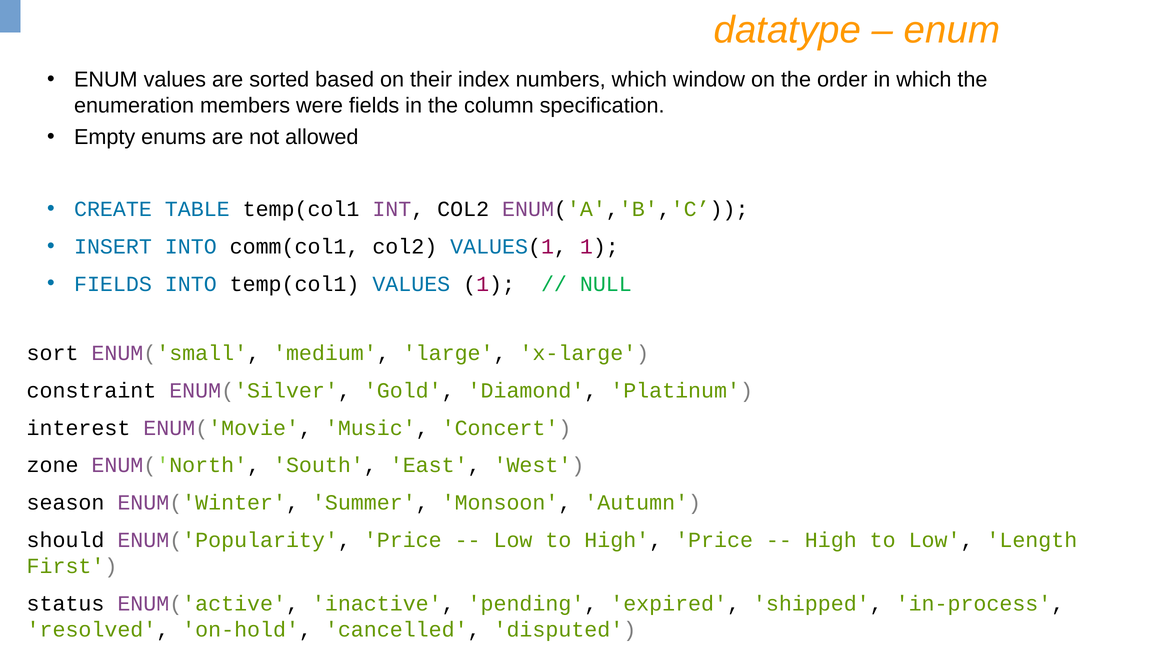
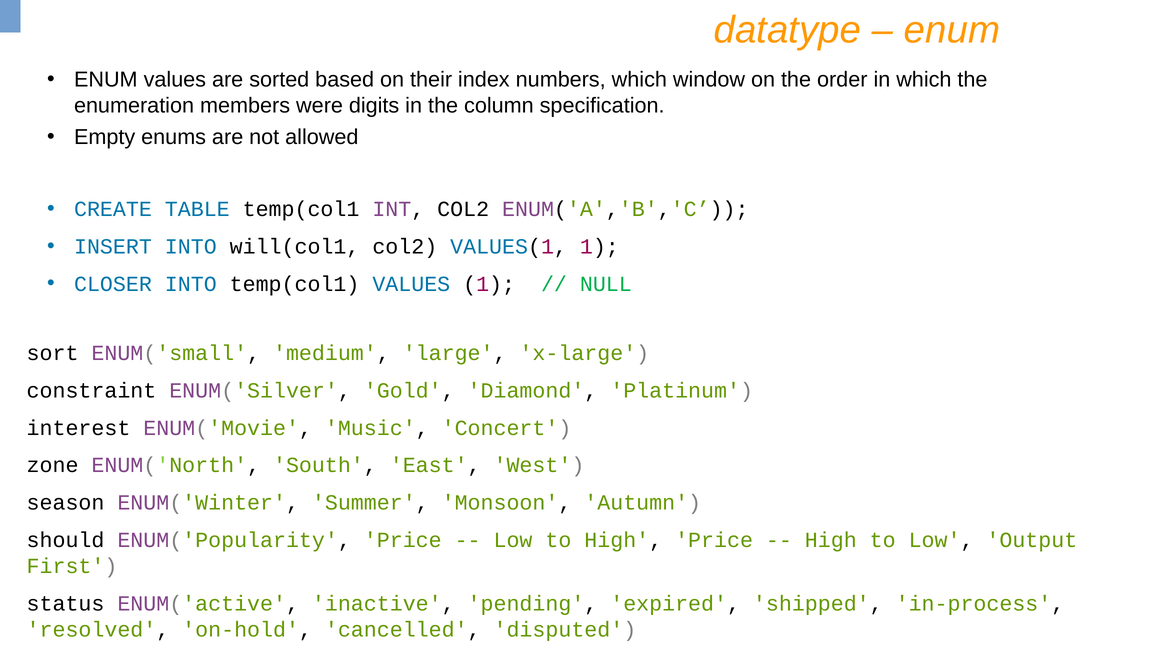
were fields: fields -> digits (374, 106)
comm(col1: comm(col1 -> will(col1 (295, 247)
FIELDS: FIELDS -> CLOSER (113, 284)
Length: Length -> Output (1032, 541)
